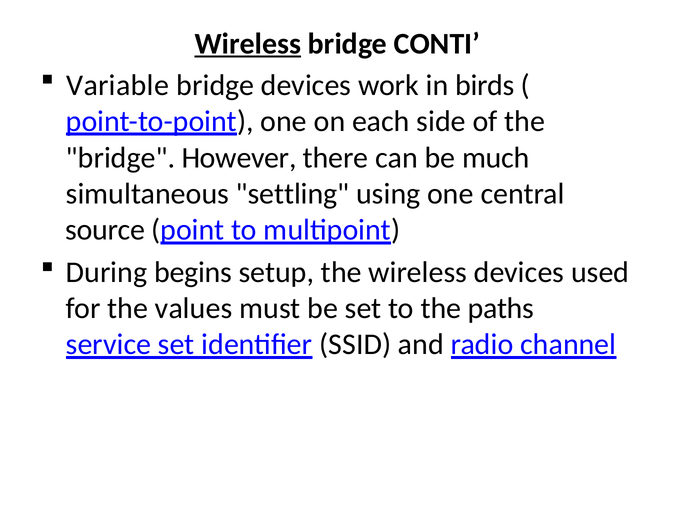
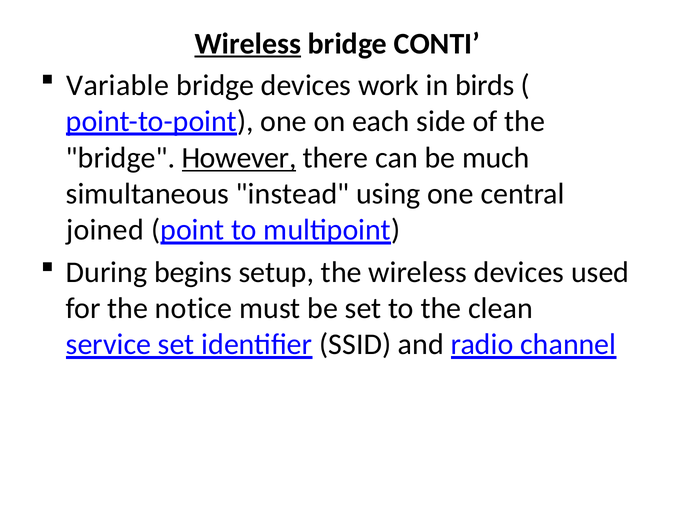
However underline: none -> present (239, 158)
settling: settling -> instead (293, 194)
source: source -> joined (105, 230)
values: values -> notice (194, 309)
paths: paths -> clean (501, 309)
